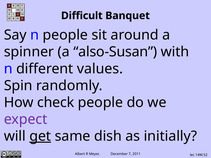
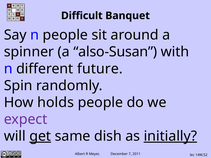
values: values -> future (100, 69)
check: check -> holds (56, 103)
initially underline: none -> present (170, 136)
